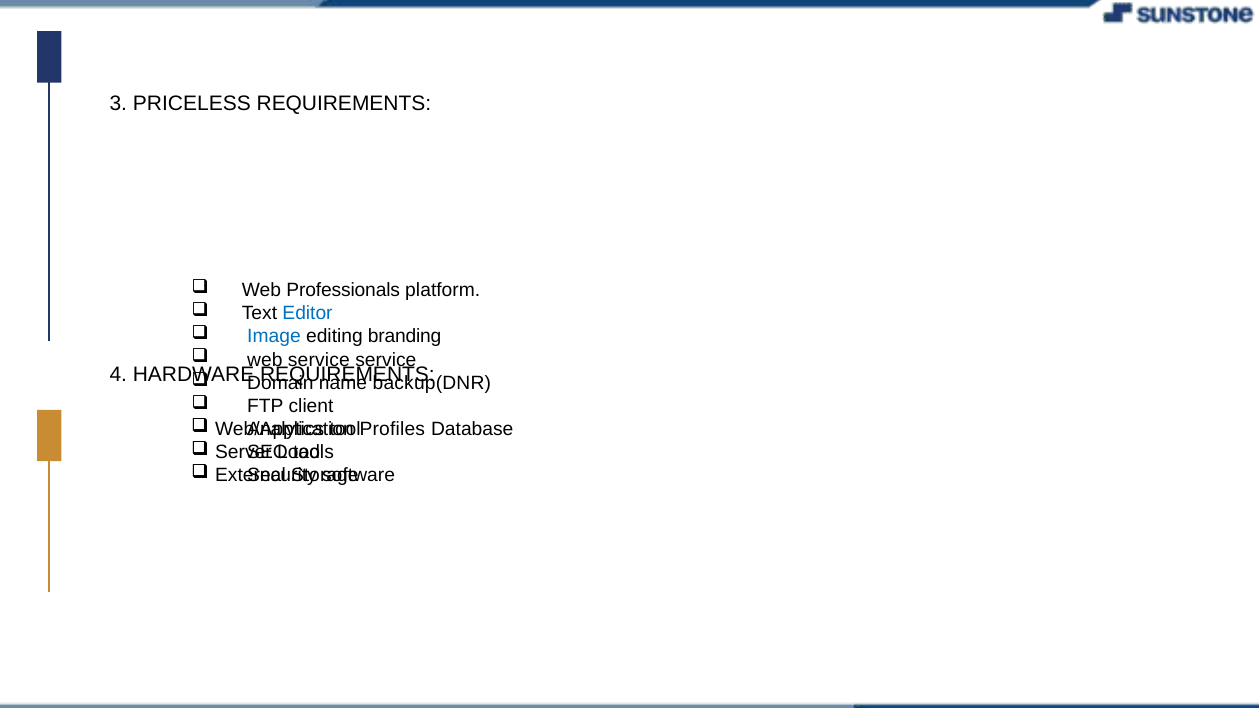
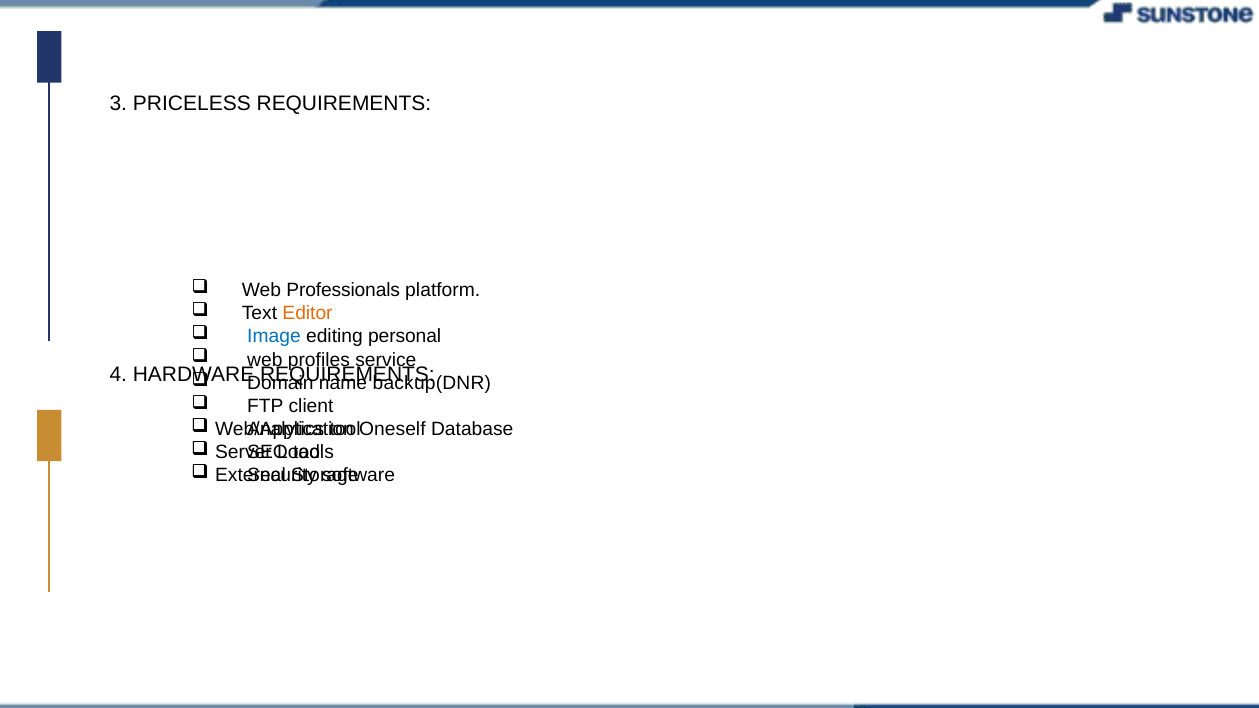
Editor colour: blue -> orange (308, 314)
branding: branding -> personal (405, 337)
web service: service -> profiles (319, 360)
Profiles: Profiles -> Oneself (392, 429)
